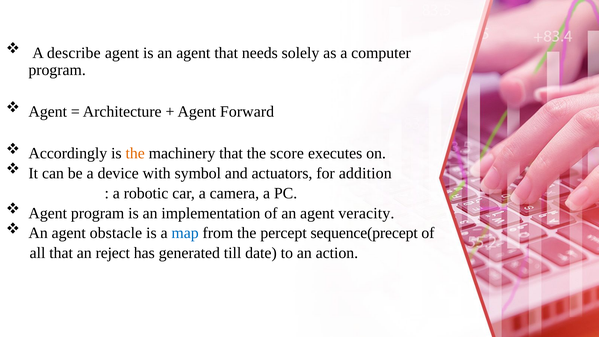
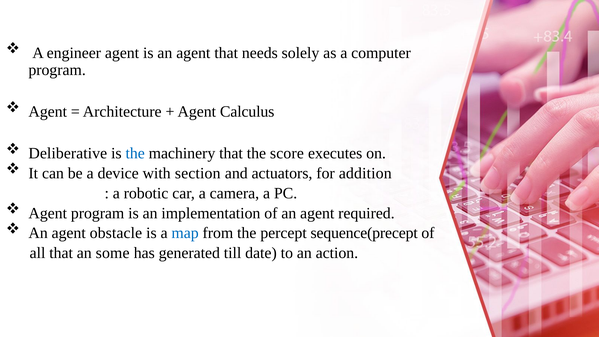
describe: describe -> engineer (74, 53)
Forward: Forward -> Calculus (247, 112)
Accordingly: Accordingly -> Deliberative (68, 153)
the colour: orange -> blue (135, 153)
symbol: symbol -> section (198, 173)
veracity: veracity -> required (366, 213)
reject: reject -> some (113, 253)
